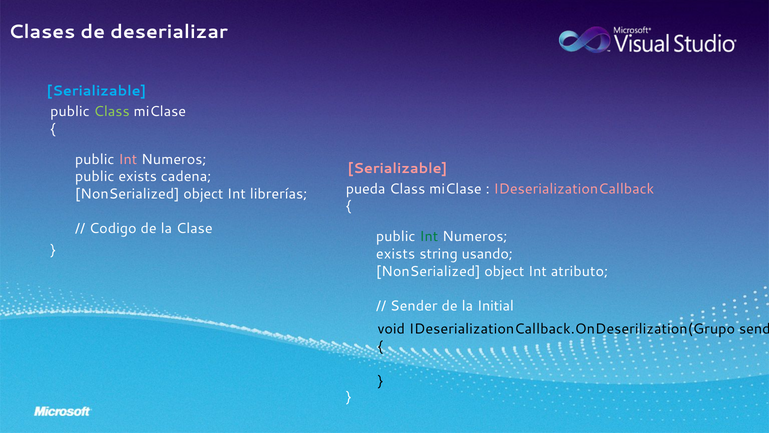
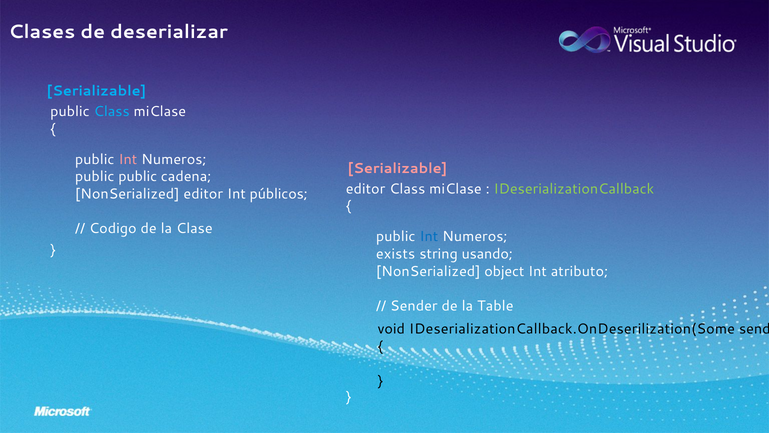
Class colour: light green -> light blue (112, 111)
public exists: exists -> public (138, 176)
pueda: pueda -> editor (366, 189)
IDeserializationCallback colour: pink -> light green (574, 189)
object: object -> editor (203, 194)
librerías: librerías -> públicos (279, 194)
Int colour: green -> blue (429, 237)
Initial: Initial -> Table (495, 306)
IDeserializationCallback.OnDeserilization(Grupo: IDeserializationCallback.OnDeserilization(Grupo -> IDeserializationCallback.OnDeserilization(Some (572, 329)
